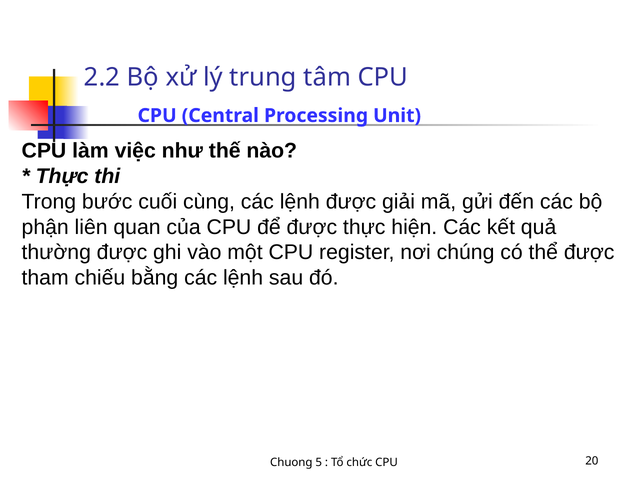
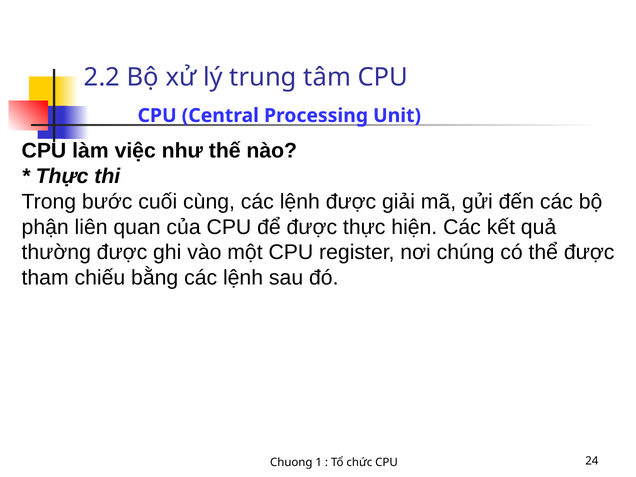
5: 5 -> 1 (319, 463)
20: 20 -> 24 (592, 461)
